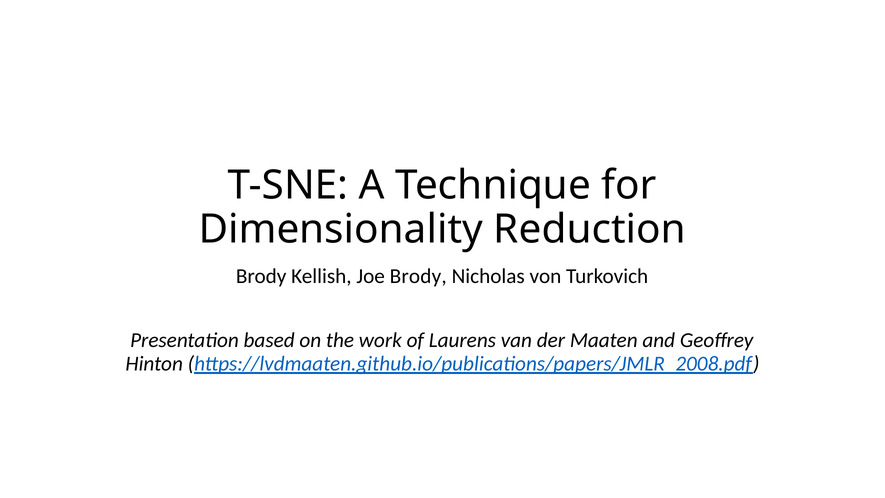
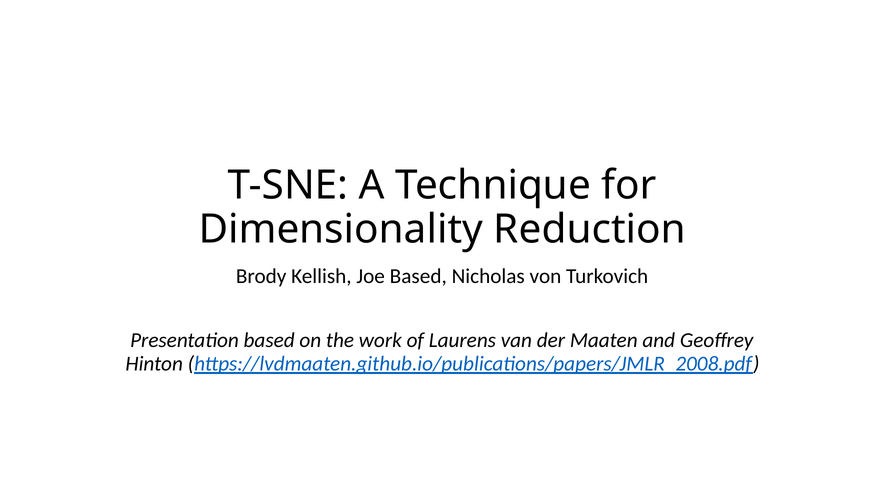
Joe Brody: Brody -> Based (418, 276)
